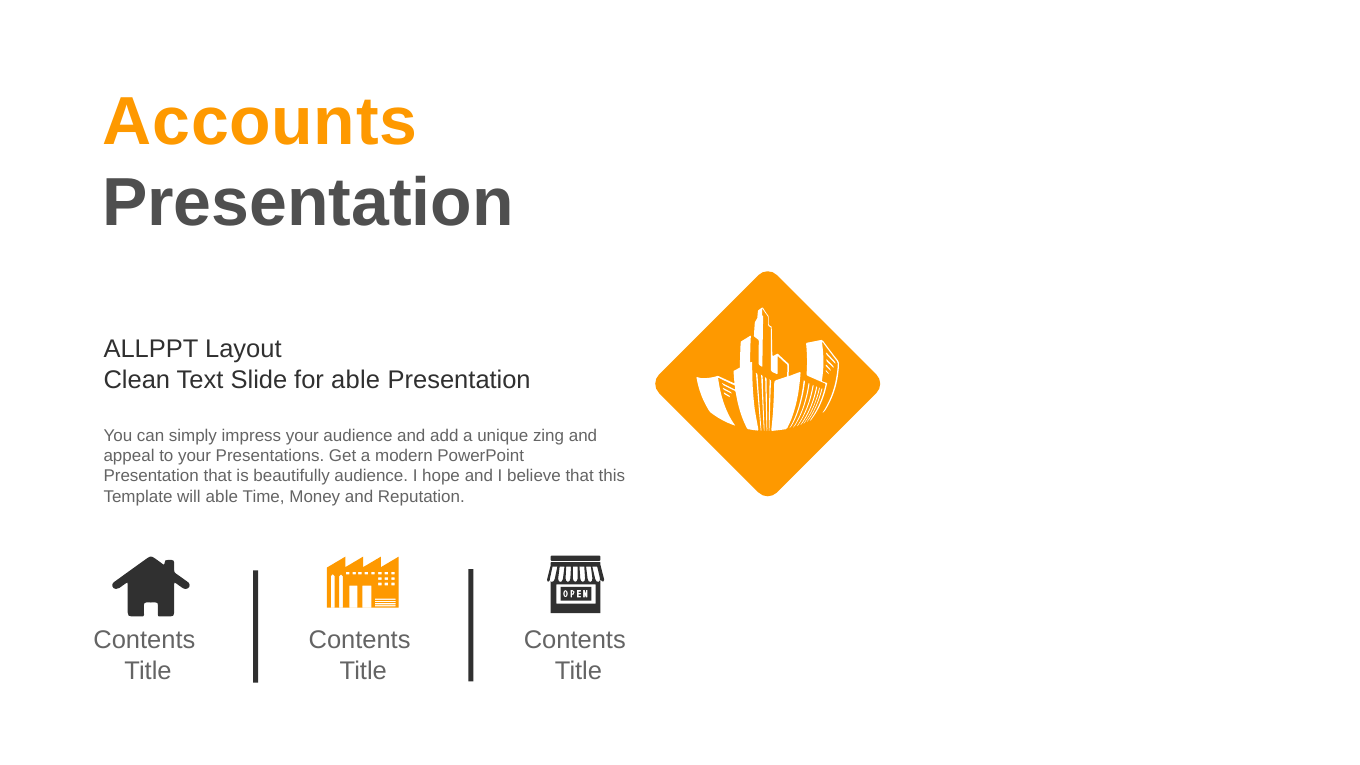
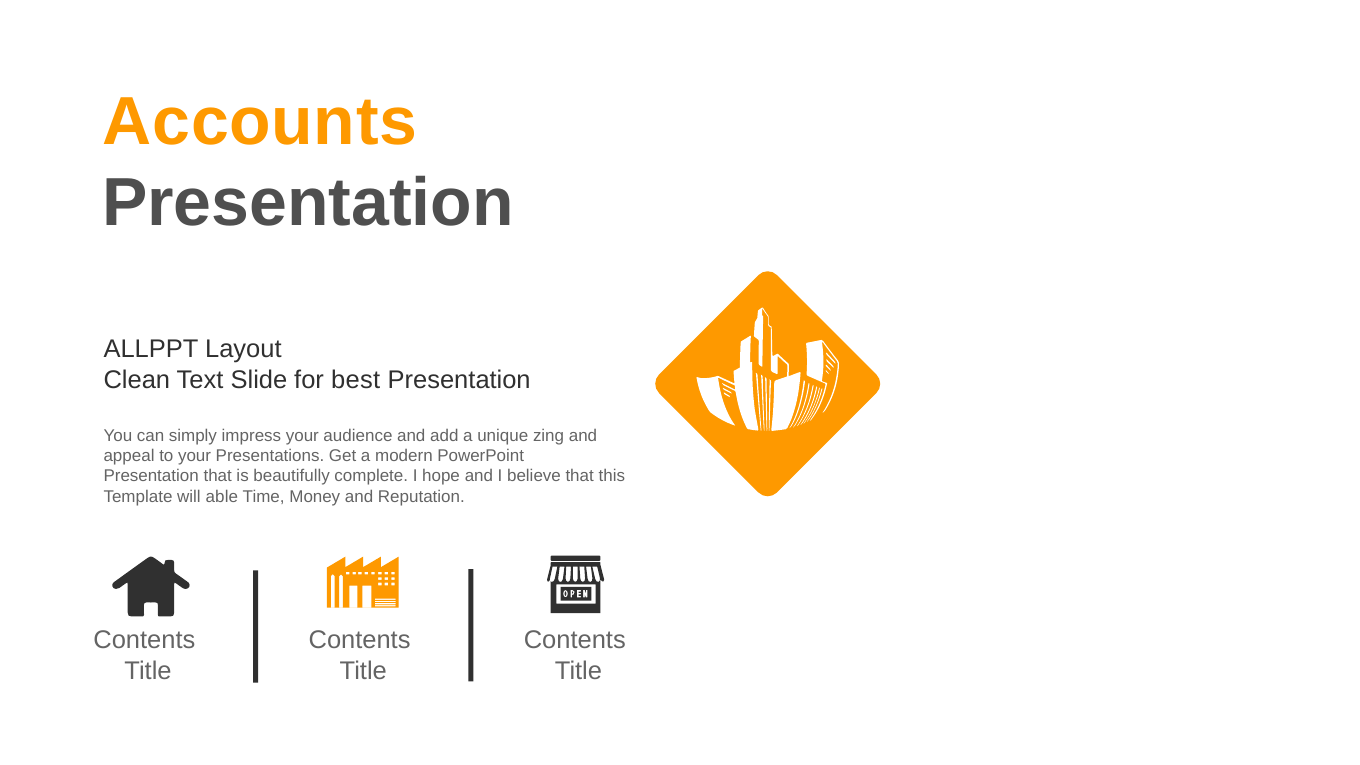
for able: able -> best (356, 380)
beautifully audience: audience -> complete (371, 476)
